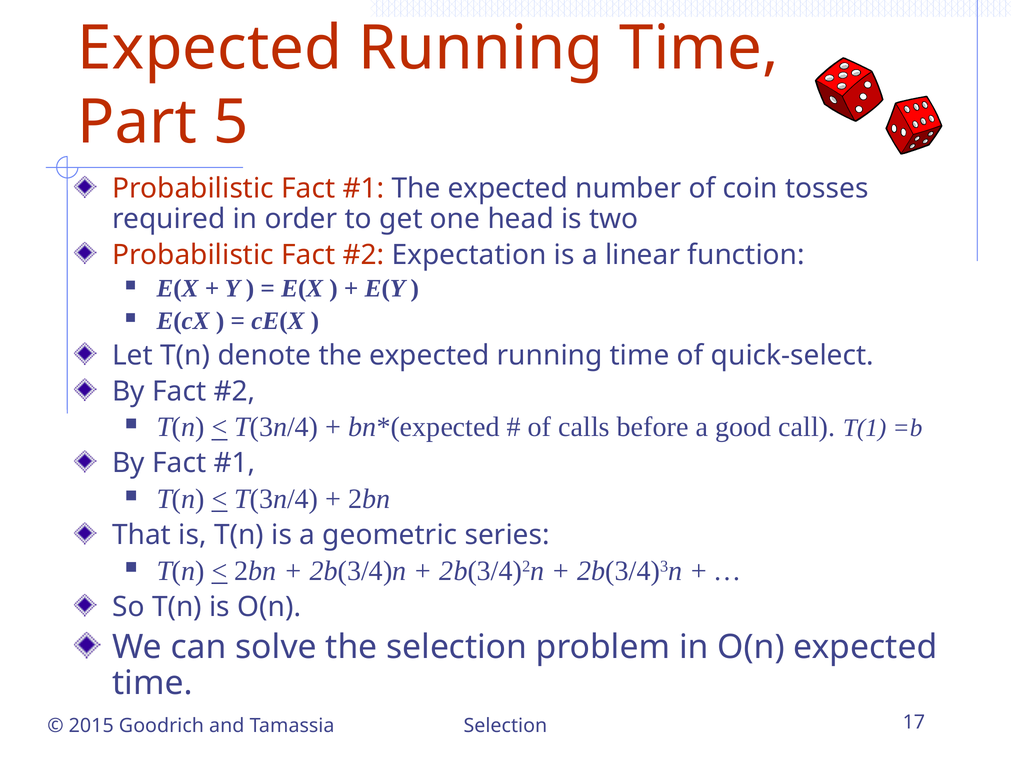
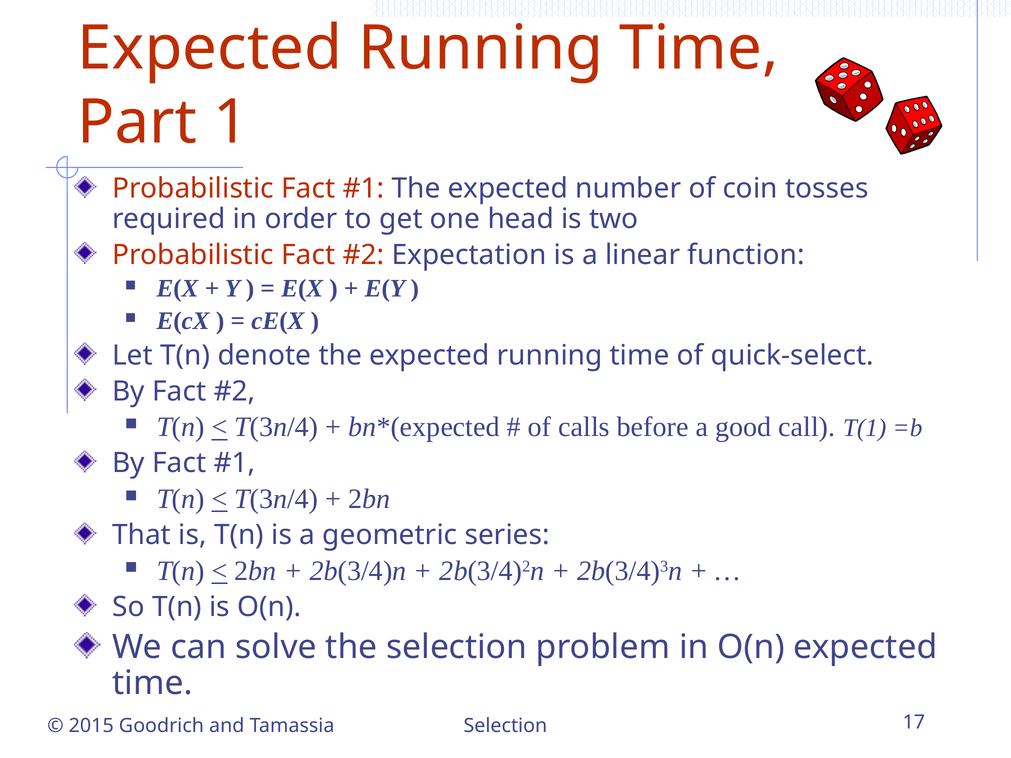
5: 5 -> 1 (231, 122)
